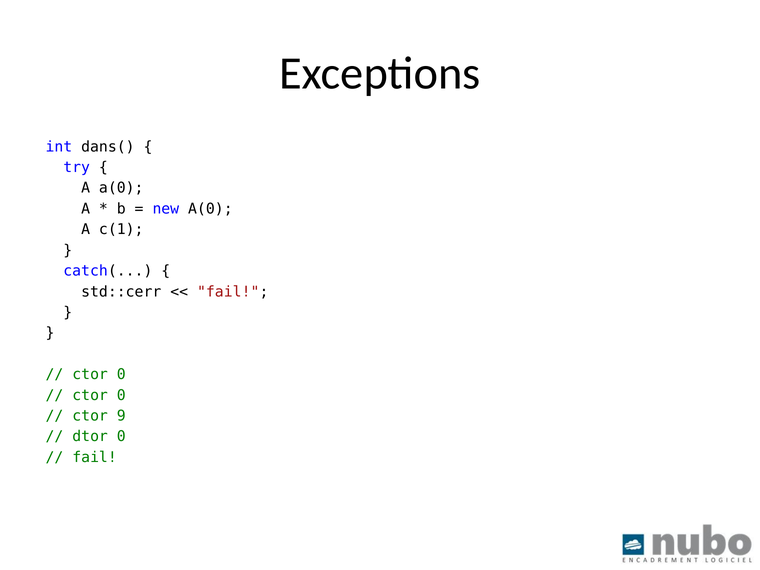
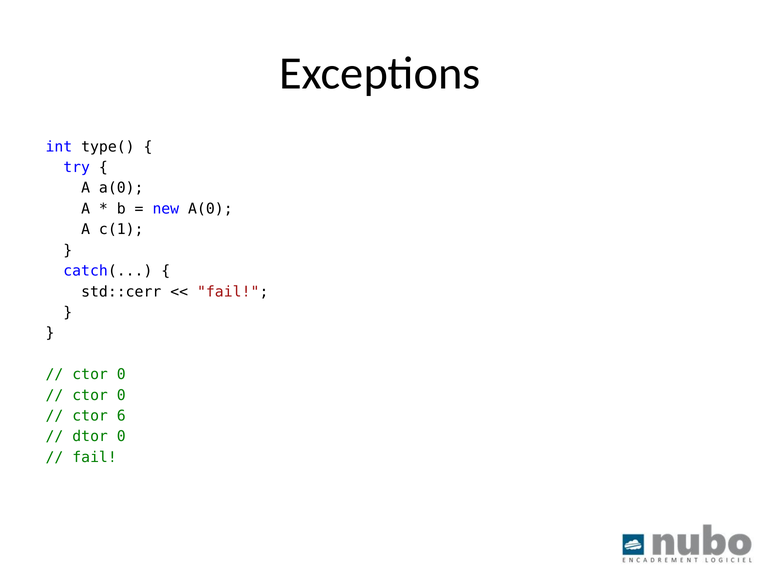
dans(: dans( -> type( (108, 147)
9: 9 -> 6 (121, 416)
